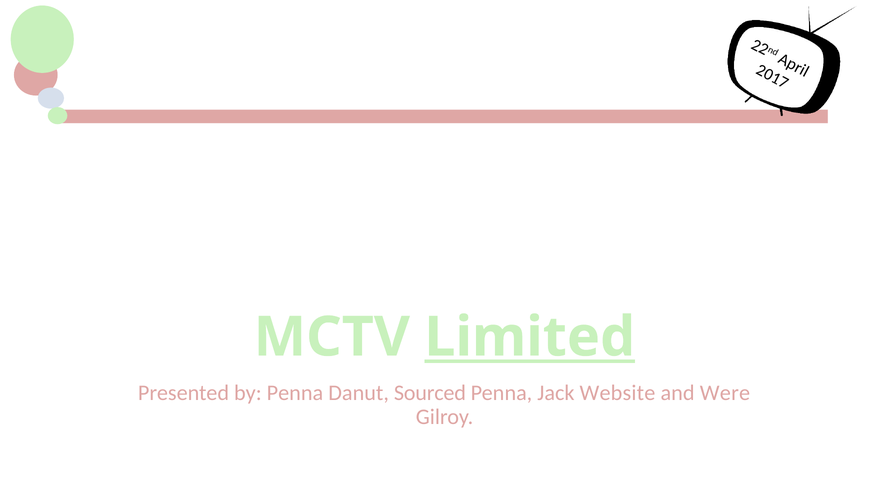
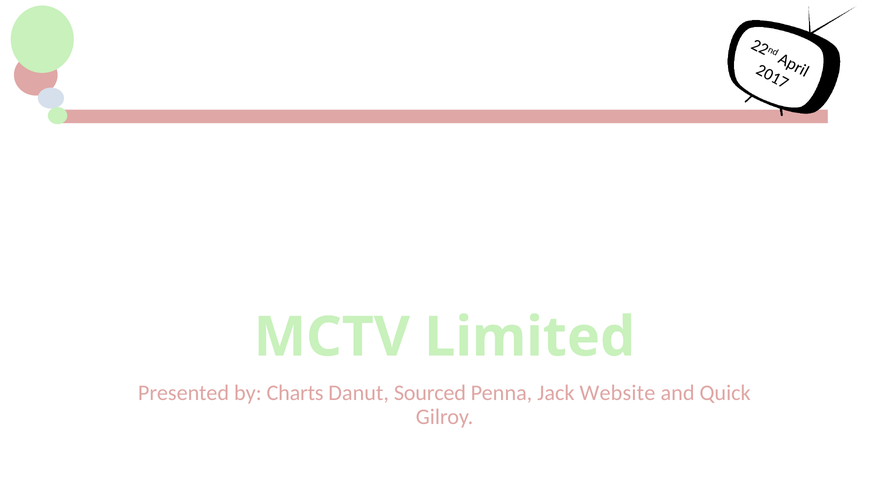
Limited underline: present -> none (530, 337)
by Penna: Penna -> Charts (295, 393)
Were: Were -> Quick (725, 393)
